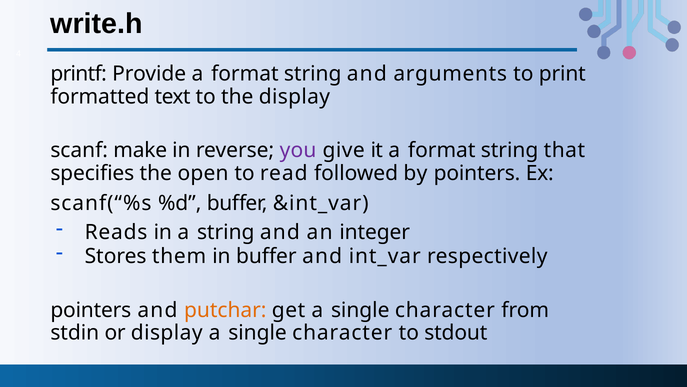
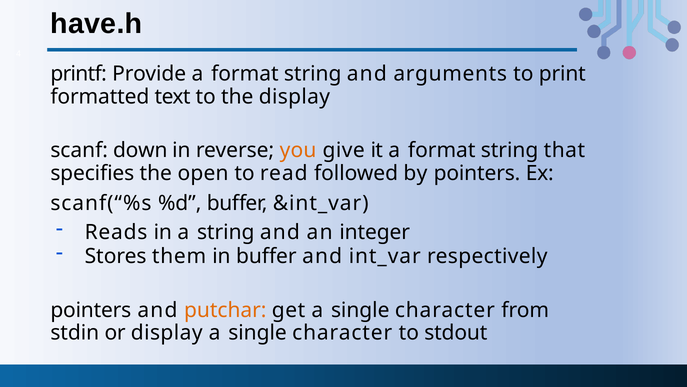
write.h: write.h -> have.h (96, 24)
make: make -> down (140, 150)
you colour: purple -> orange (298, 150)
